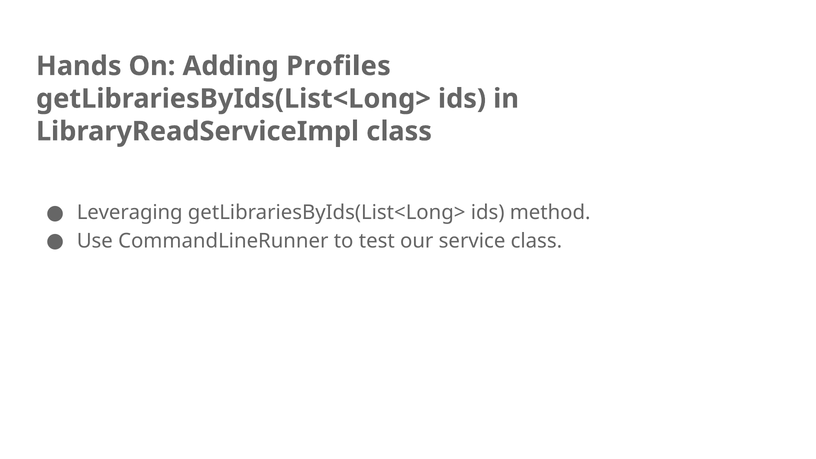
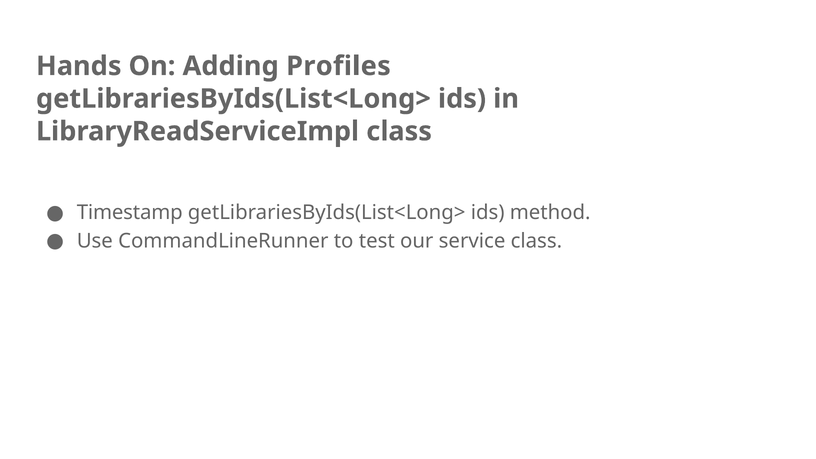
Leveraging: Leveraging -> Timestamp (130, 213)
